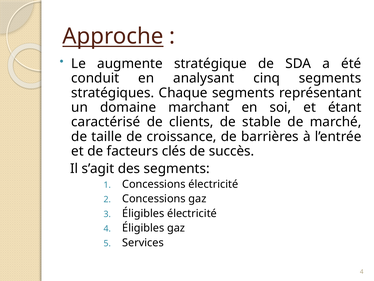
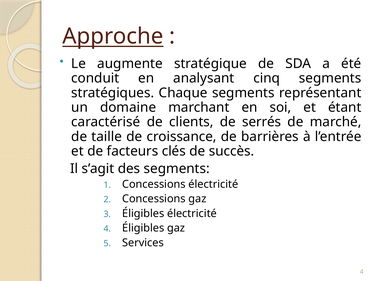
stable: stable -> serrés (262, 122)
